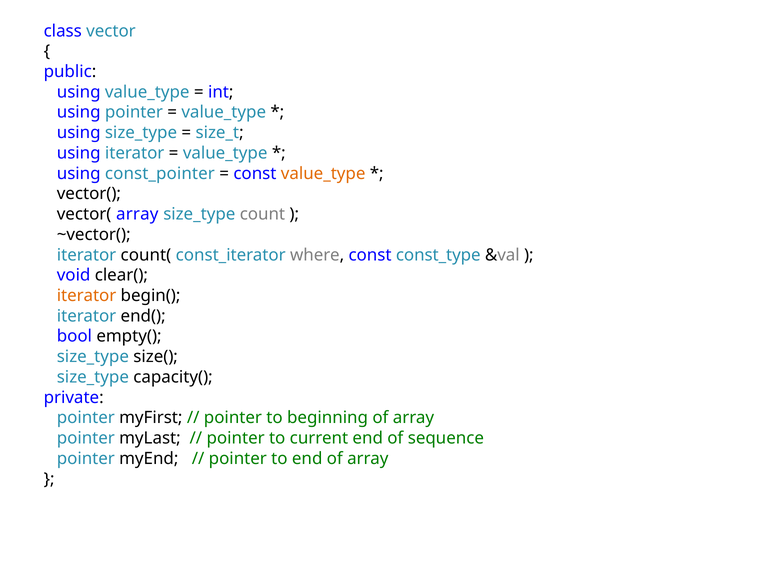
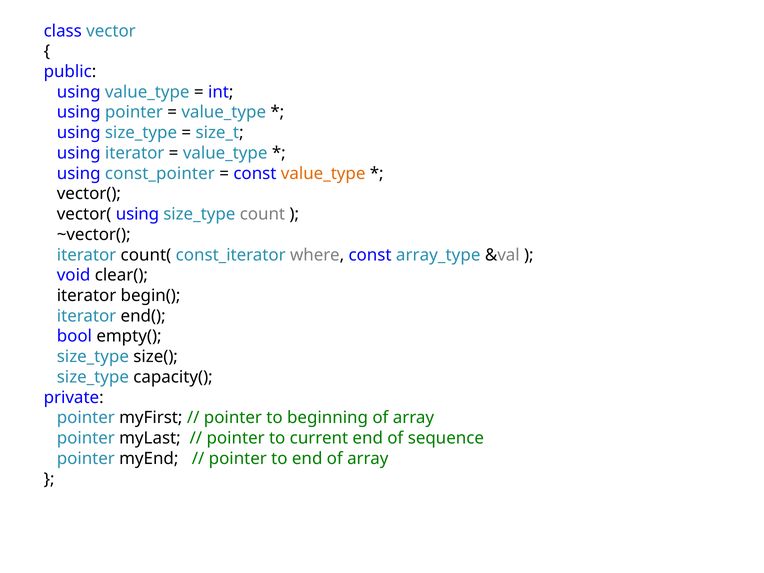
vector( array: array -> using (137, 214)
const_type: const_type -> array_type (438, 255)
iterator colour: orange -> black (87, 296)
